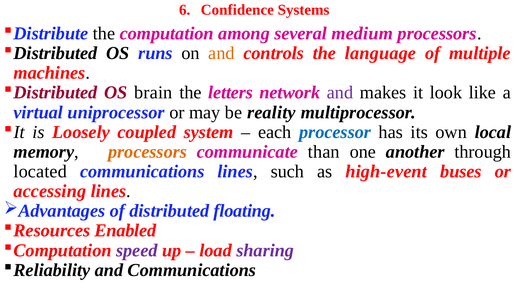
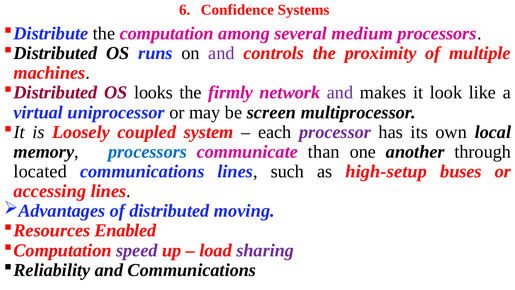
and colour: orange -> purple (221, 53)
language: language -> proximity (381, 53)
brain: brain -> looks (154, 93)
letters: letters -> firmly (231, 93)
reality: reality -> screen (271, 112)
processor colour: blue -> purple (335, 132)
processors colour: orange -> blue (148, 152)
high-event: high-event -> high-setup (386, 171)
floating: floating -> moving (244, 211)
